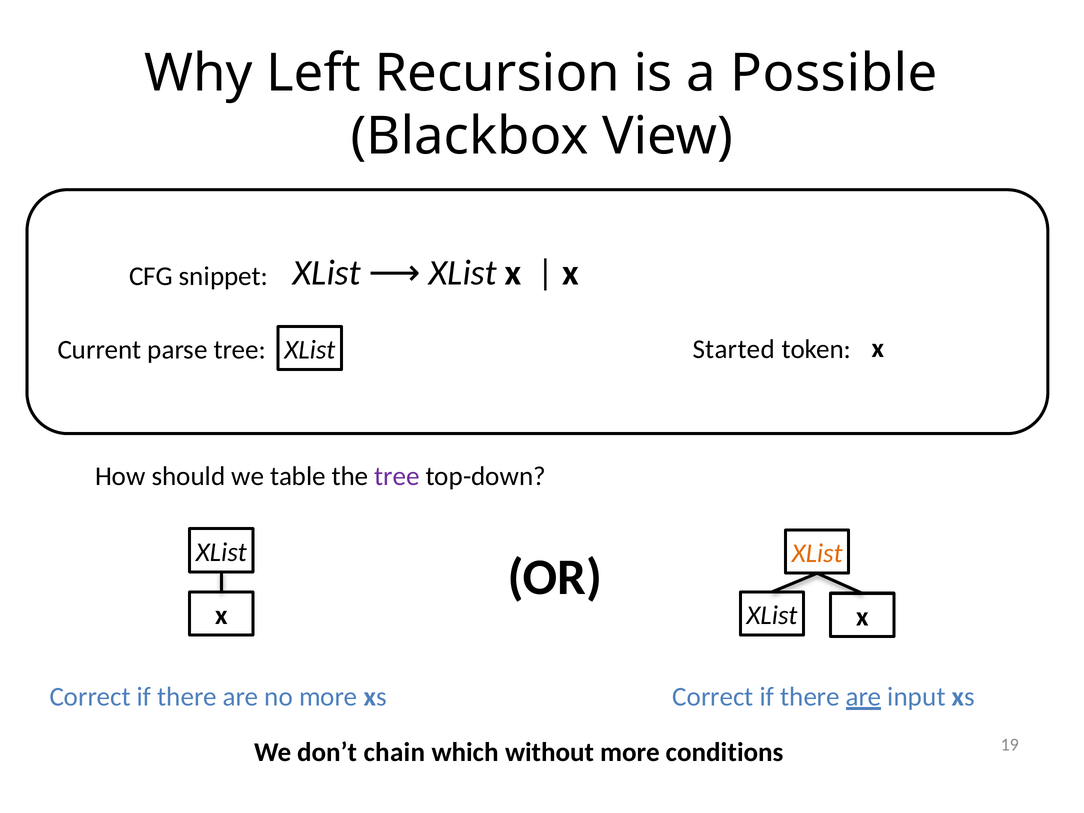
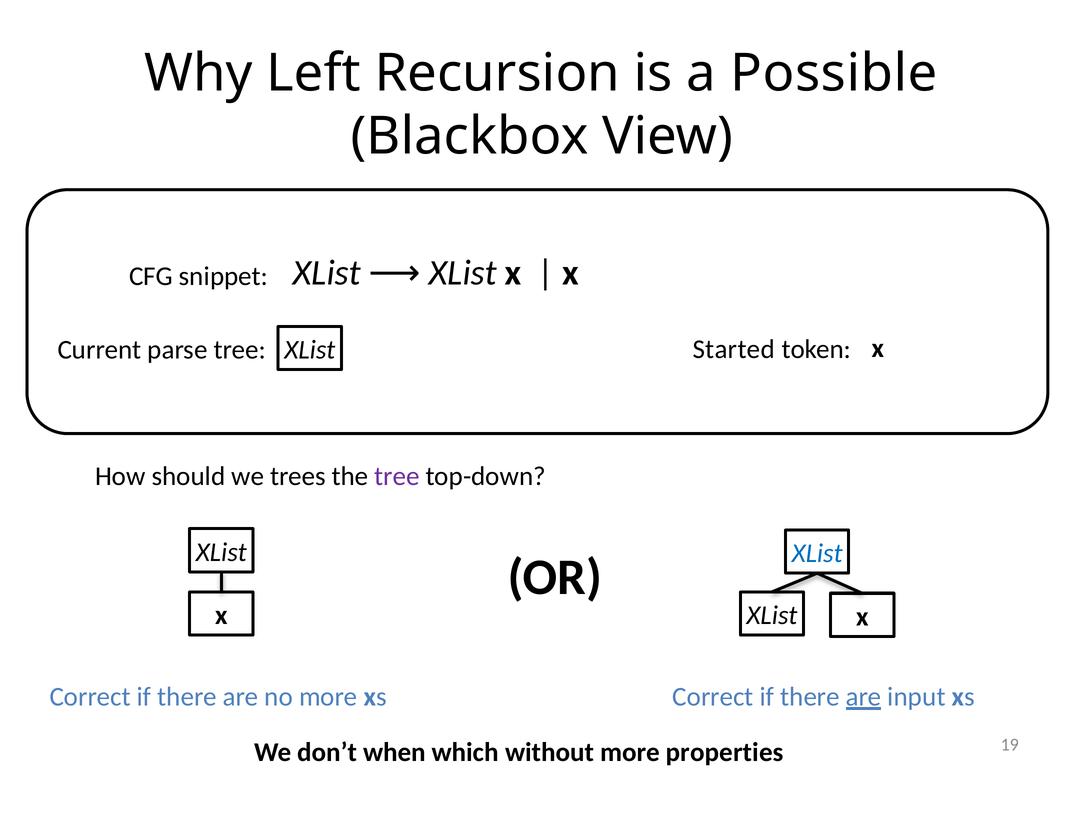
table: table -> trees (298, 477)
XList colour: orange -> blue (817, 554)
chain: chain -> when (395, 752)
conditions: conditions -> properties (725, 752)
